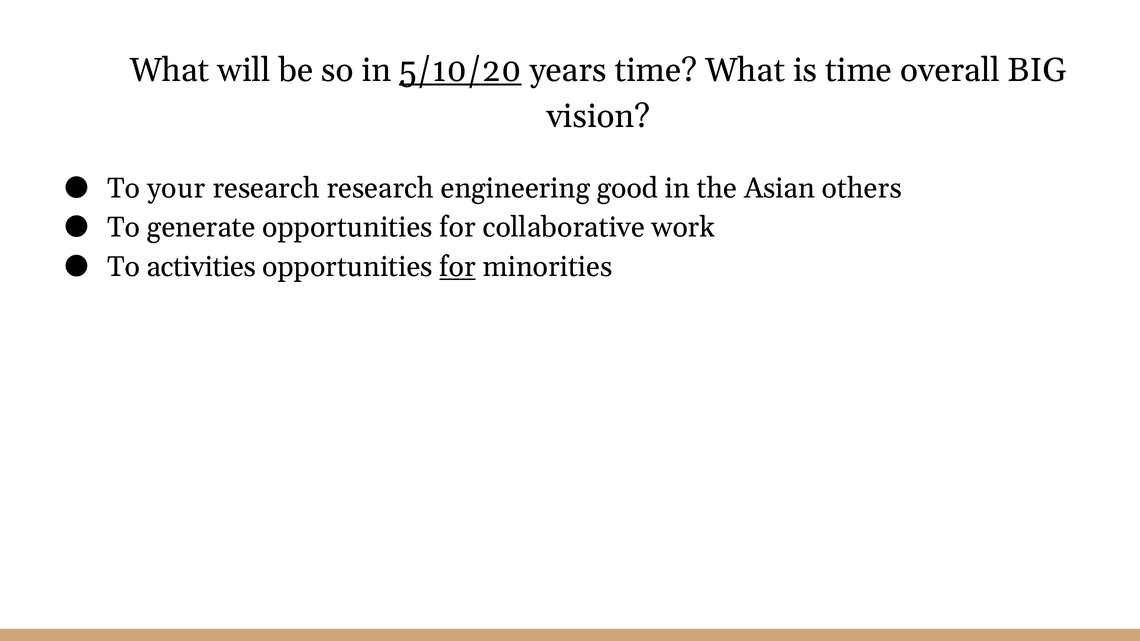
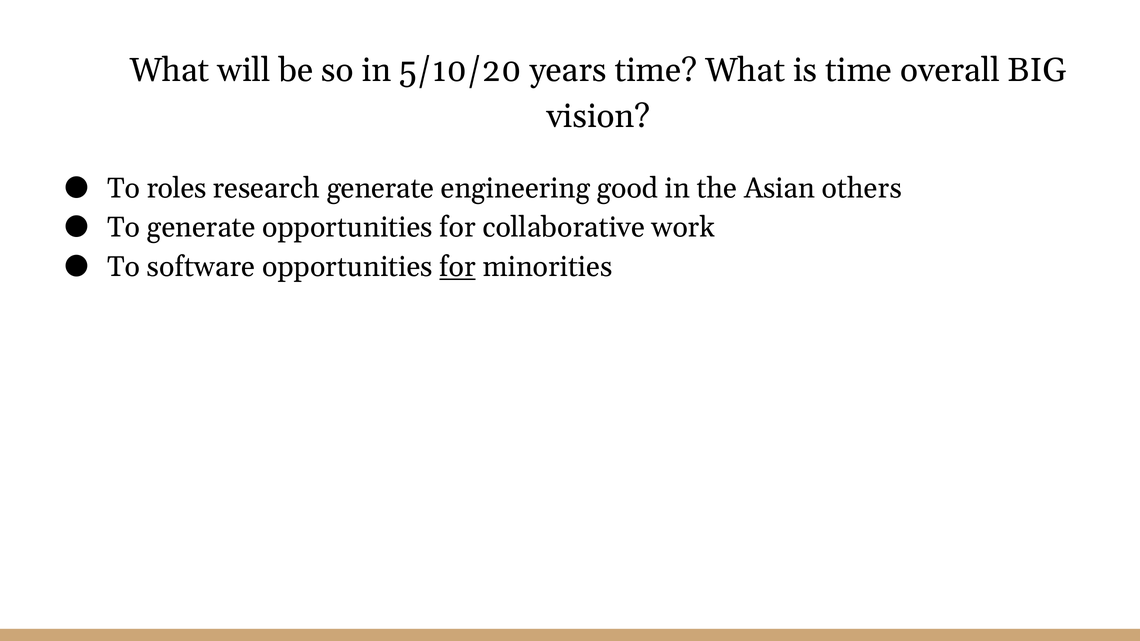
5/10/20 underline: present -> none (460, 70)
your: your -> roles (177, 188)
research research: research -> generate (380, 188)
activities: activities -> software (201, 267)
